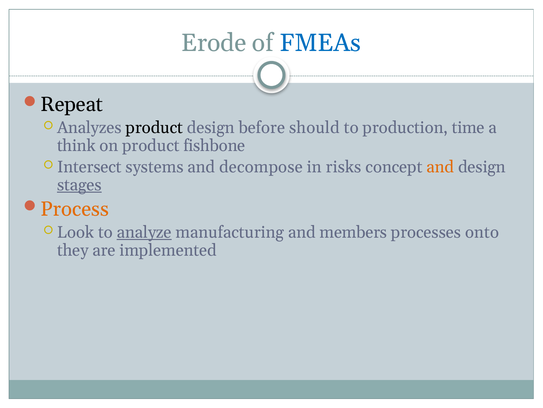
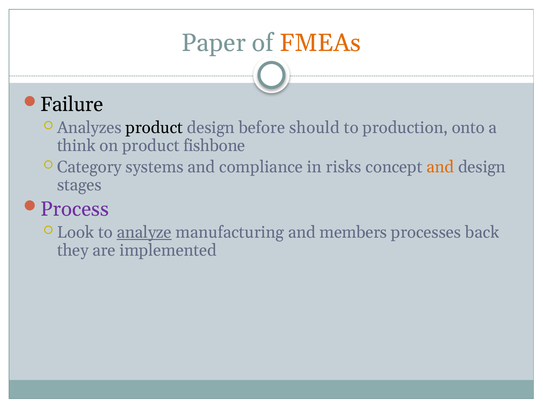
Erode: Erode -> Paper (214, 43)
FMEAs colour: blue -> orange (320, 43)
Repeat: Repeat -> Failure (72, 104)
time: time -> onto (468, 128)
Intersect: Intersect -> Category (89, 167)
decompose: decompose -> compliance (261, 167)
stages underline: present -> none (79, 185)
Process colour: orange -> purple (75, 209)
onto: onto -> back (482, 232)
